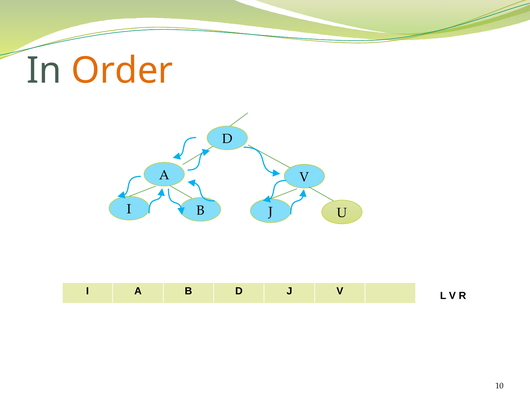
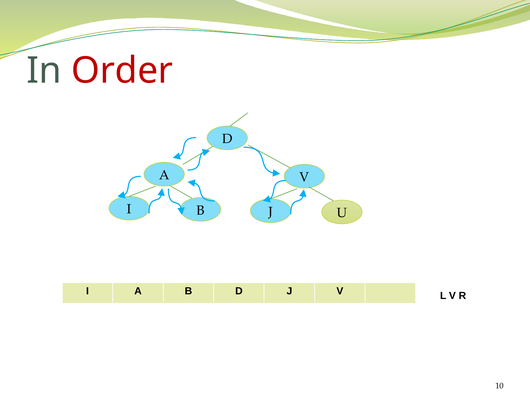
Order colour: orange -> red (122, 71)
